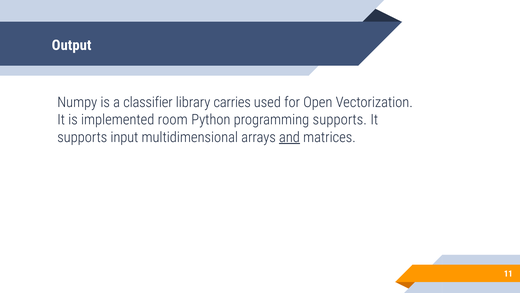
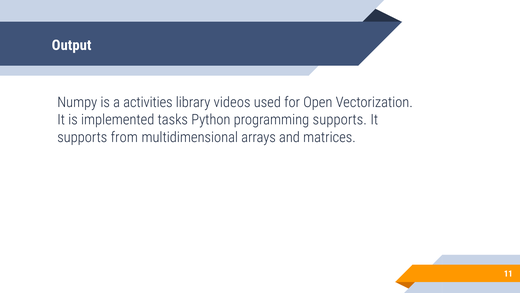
classifier: classifier -> activities (148, 102)
carries: carries -> videos (232, 102)
room: room -> tasks (173, 120)
input: input -> from (124, 137)
and underline: present -> none (289, 137)
